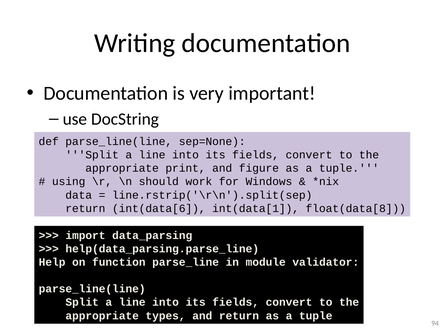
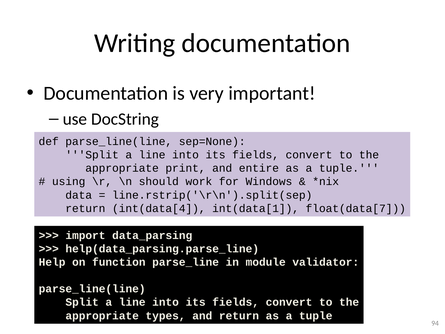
figure: figure -> entire (259, 168)
int(data[6: int(data[6 -> int(data[4 (159, 208)
float(data[8: float(data[8 -> float(data[7 (356, 208)
